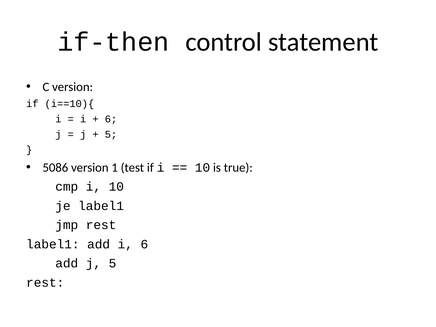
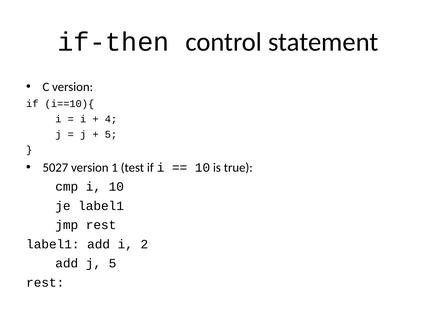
6: 6 -> 4 (111, 119)
5086: 5086 -> 5027 (55, 168)
i 6: 6 -> 2 (144, 244)
